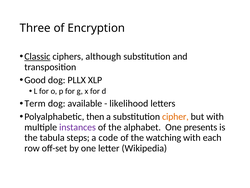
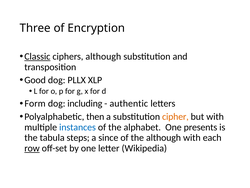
Term: Term -> Form (35, 103)
available: available -> including (85, 103)
likelihood: likelihood -> authentic (129, 103)
instances colour: purple -> blue (78, 127)
code: code -> since (108, 137)
the watching: watching -> although (164, 137)
row underline: none -> present (32, 148)
